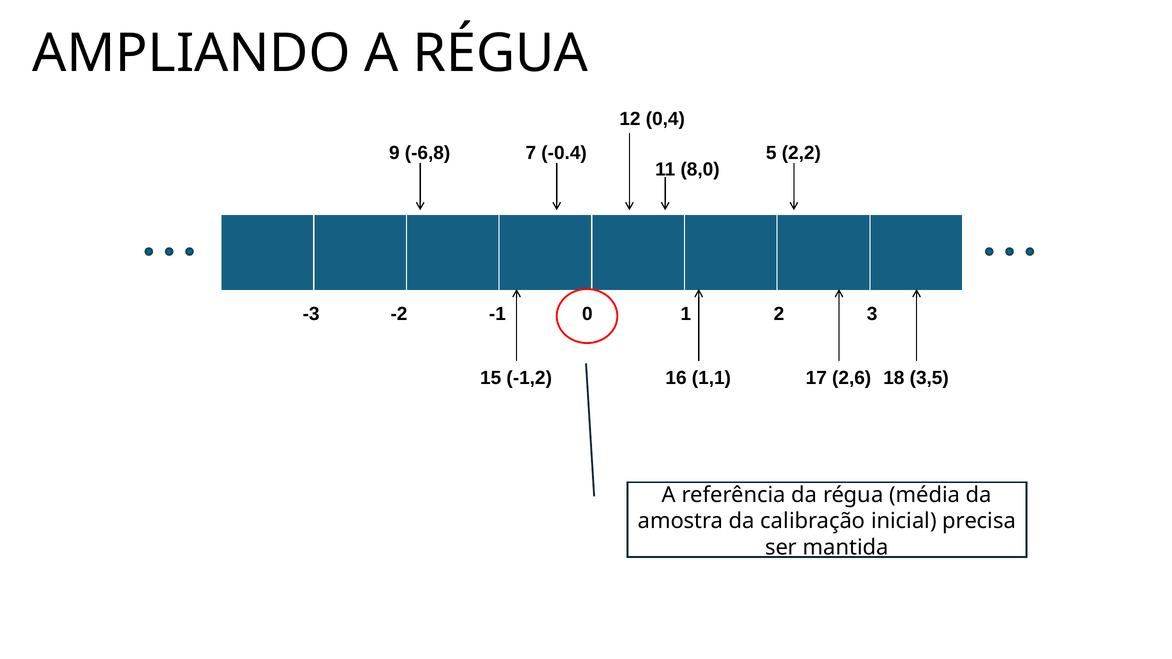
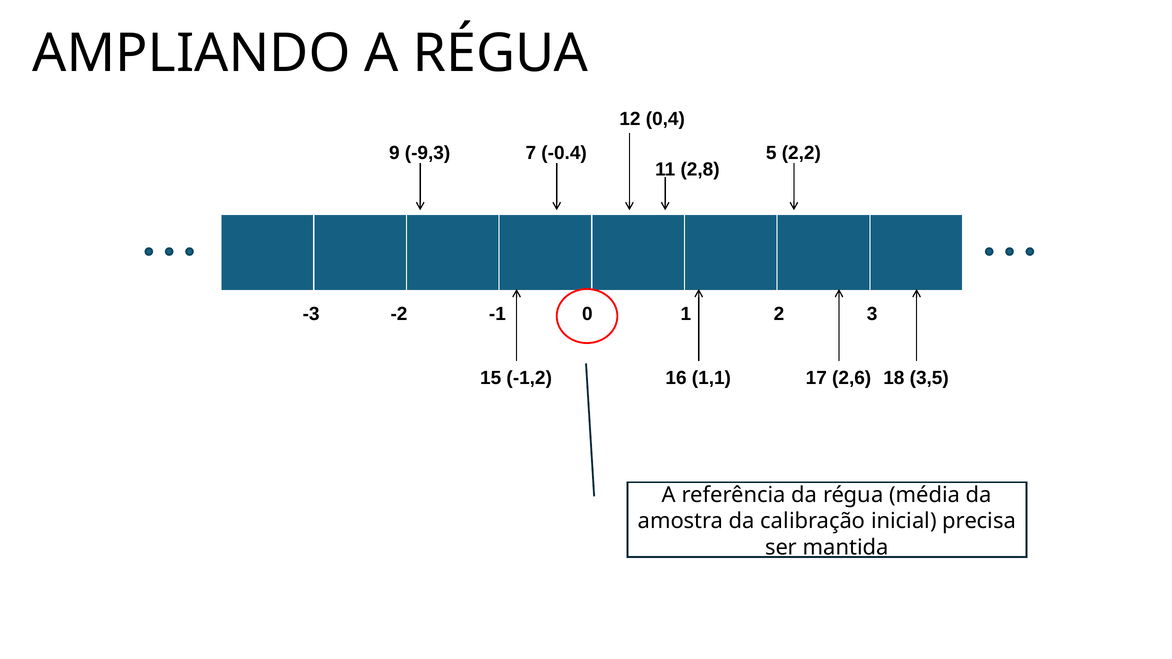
-6,8: -6,8 -> -9,3 (428, 153)
8,0: 8,0 -> 2,8 (700, 169)
